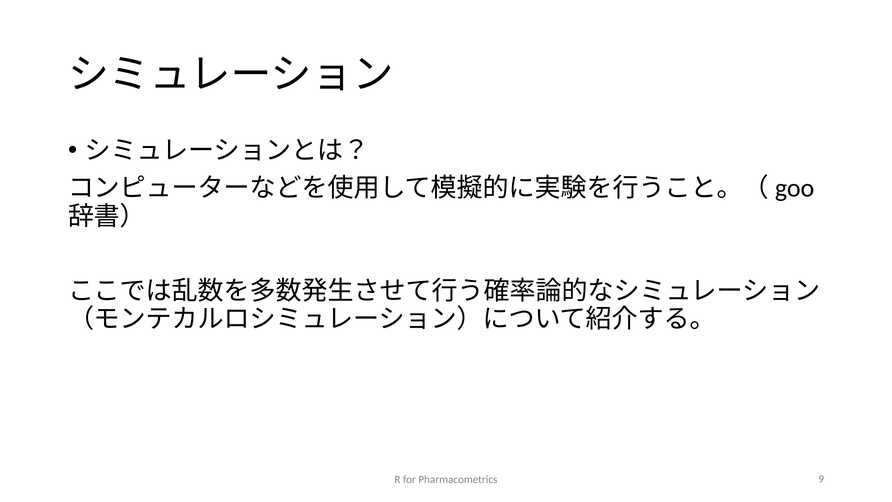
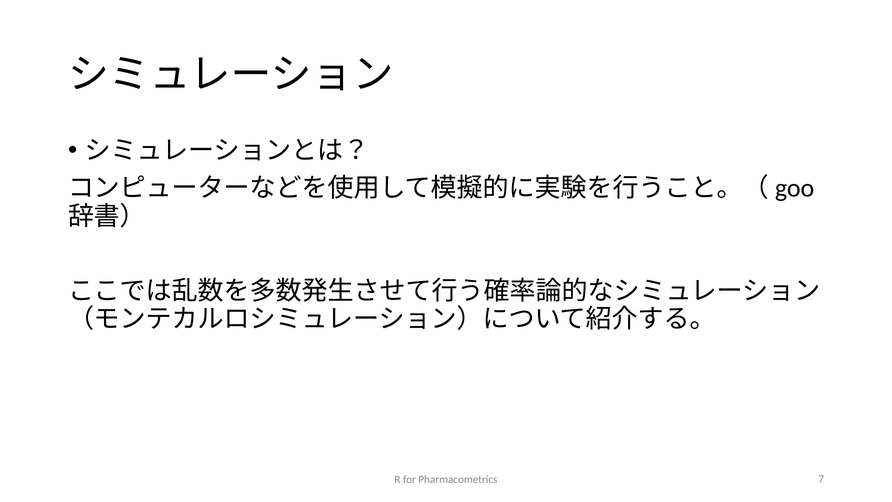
9: 9 -> 7 (821, 479)
